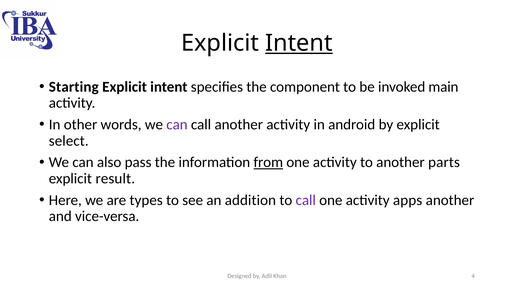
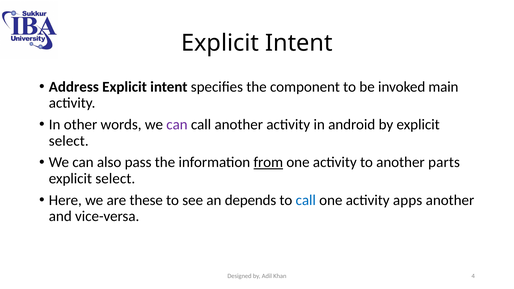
Intent underline: present -> none (299, 43)
Starting: Starting -> Address (74, 87)
result: result -> select (115, 179)
types: types -> these (146, 200)
addition: addition -> depends (251, 200)
call colour: purple -> blue (306, 200)
